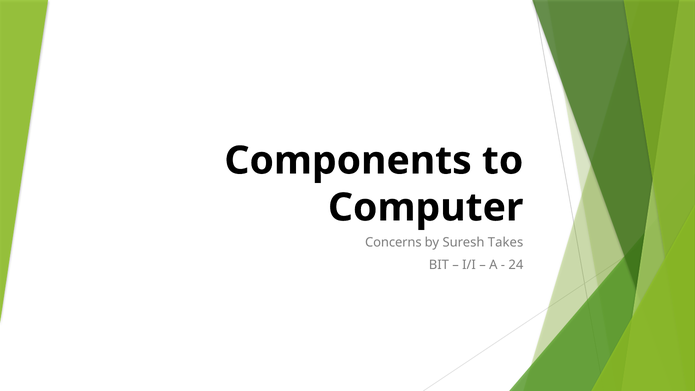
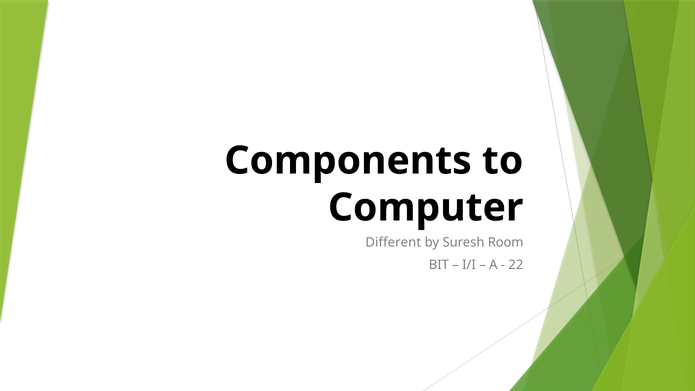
Concerns: Concerns -> Different (393, 242)
Takes: Takes -> Room (506, 242)
24: 24 -> 22 (516, 265)
